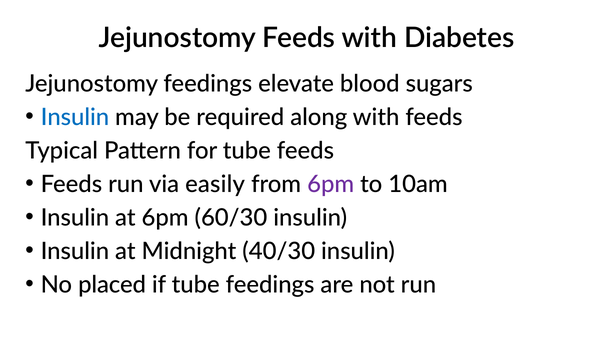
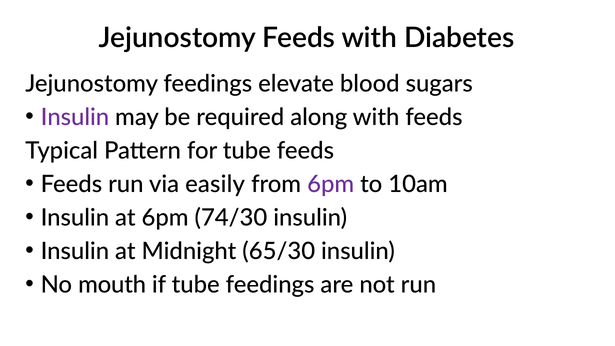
Insulin colour: blue -> purple (75, 117)
60/30: 60/30 -> 74/30 (231, 218)
40/30: 40/30 -> 65/30 (279, 251)
placed: placed -> mouth (112, 285)
